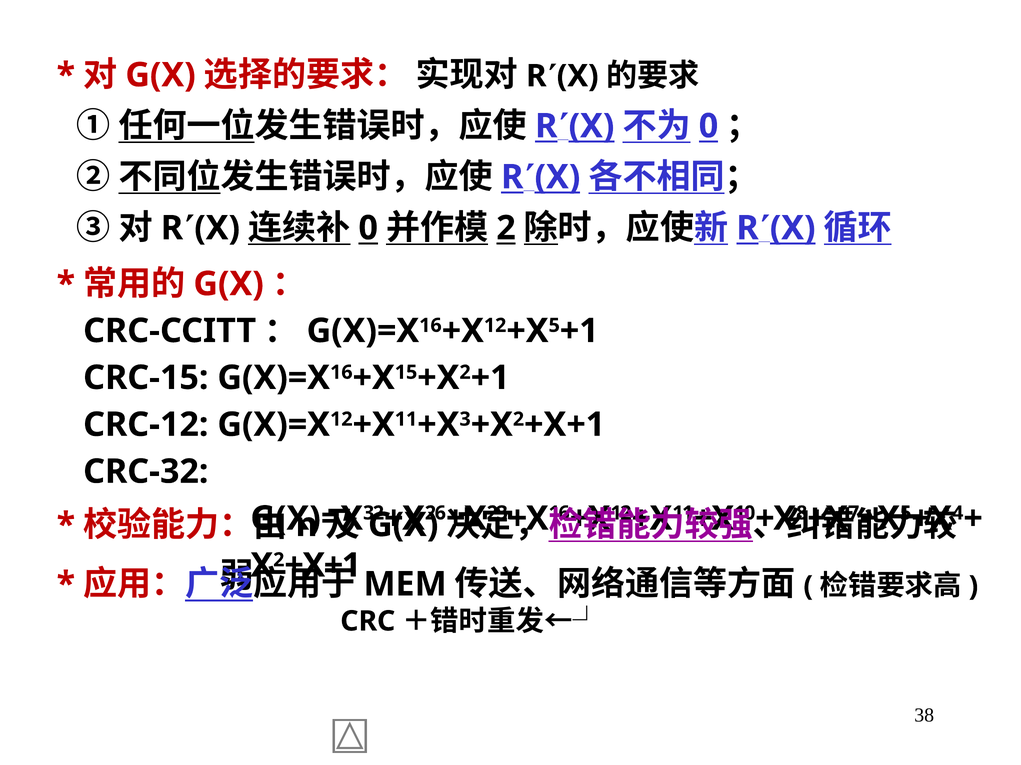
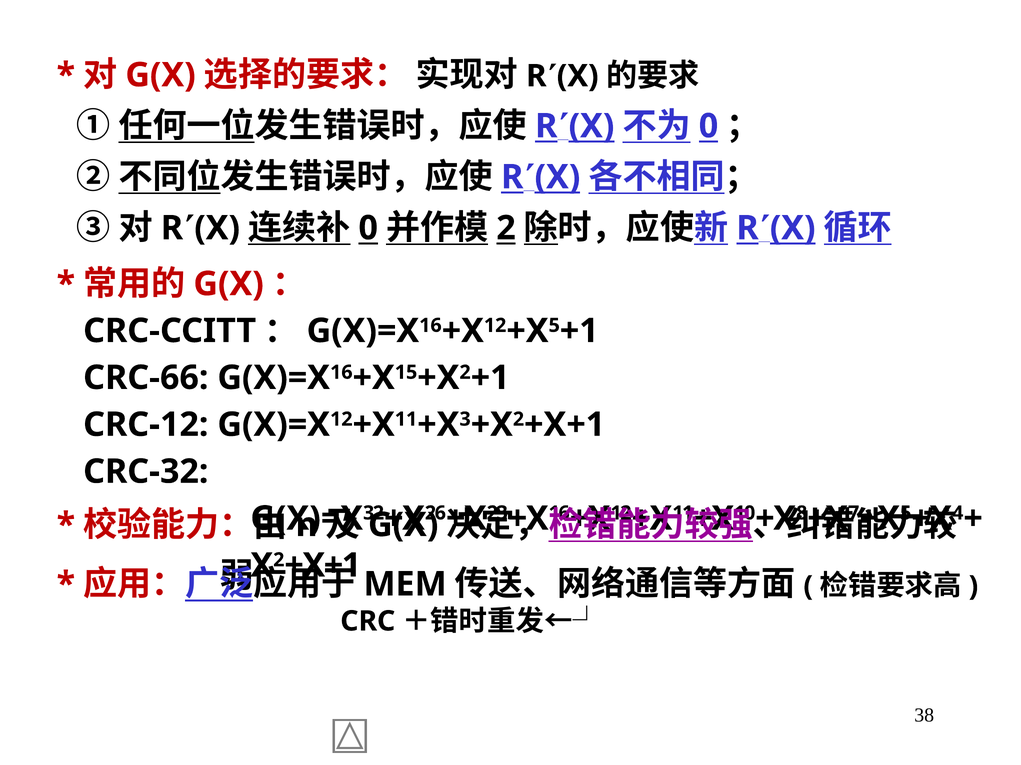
CRC-15: CRC-15 -> CRC-66 (146, 378)
